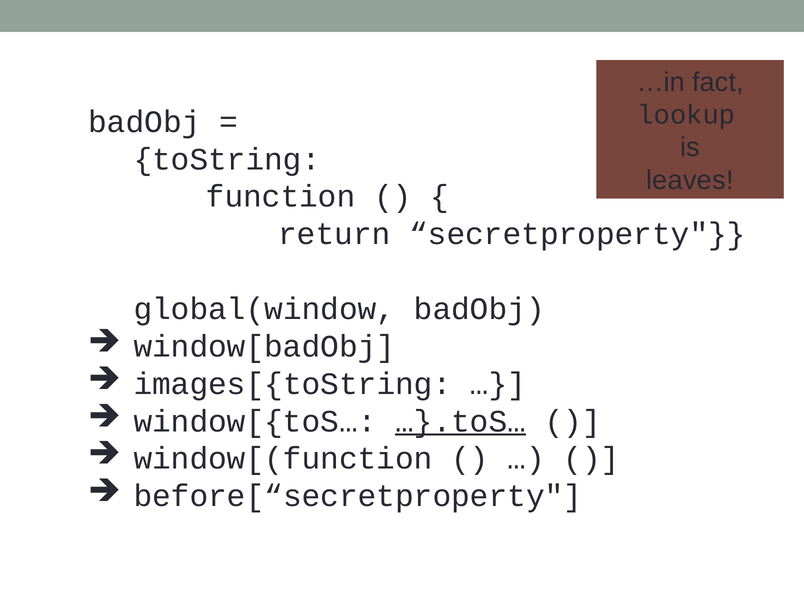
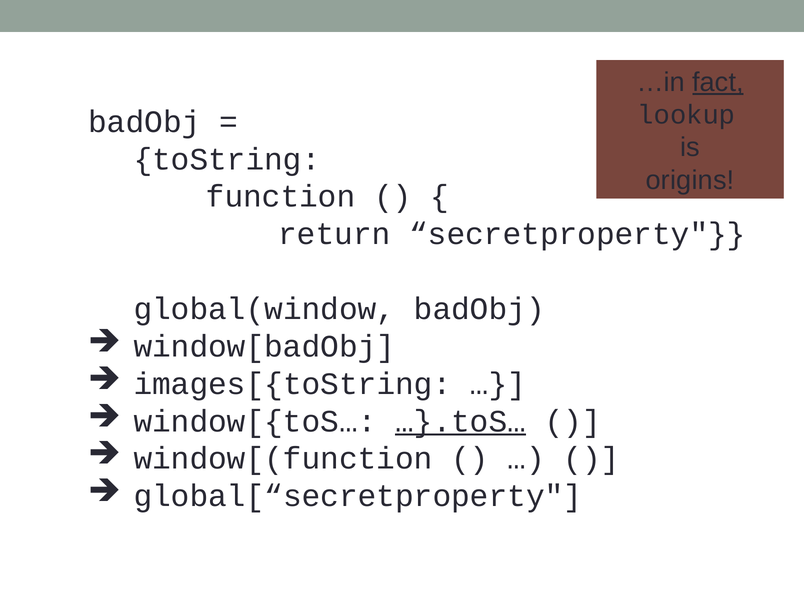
fact underline: none -> present (718, 82)
leaves: leaves -> origins (690, 180)
before[“secretproperty: before[“secretproperty -> global[“secretproperty (358, 496)
